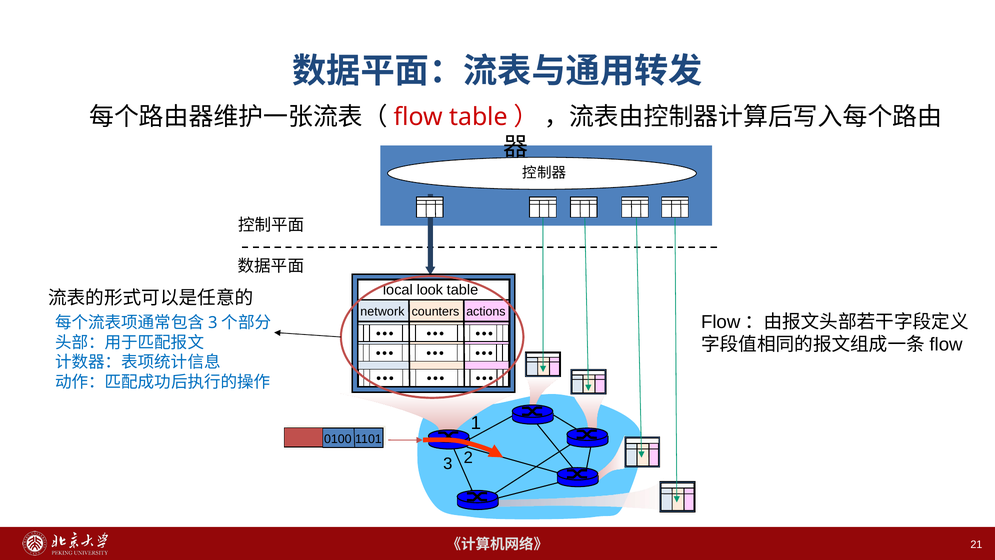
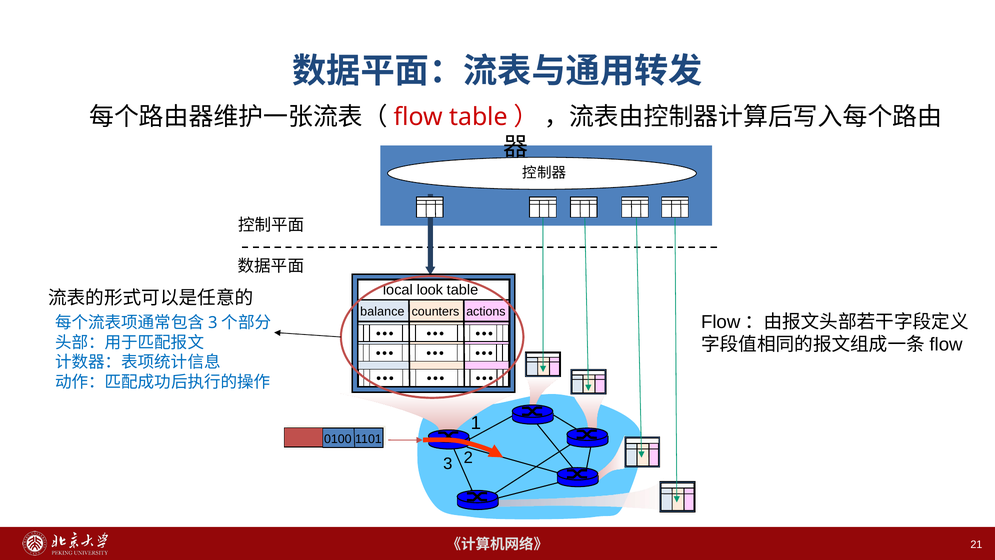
network: network -> balance (382, 311)
